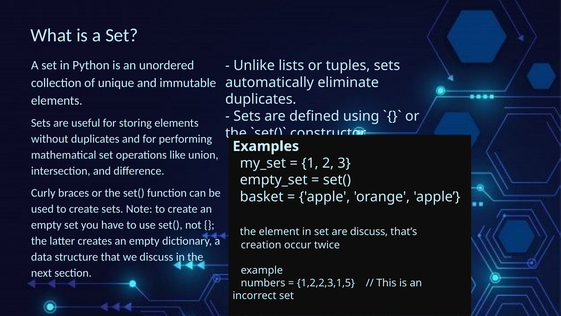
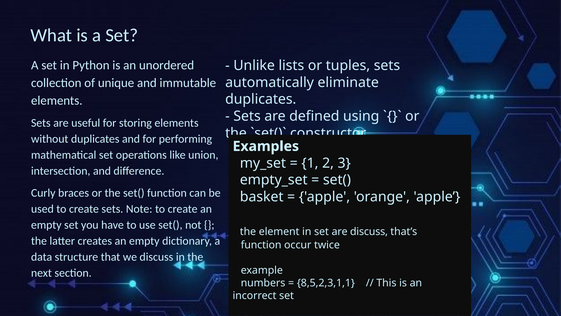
creation: creation -> function (261, 245)
1,2,2,3,1,5: 1,2,2,3,1,5 -> 8,5,2,3,1,1 (326, 283)
